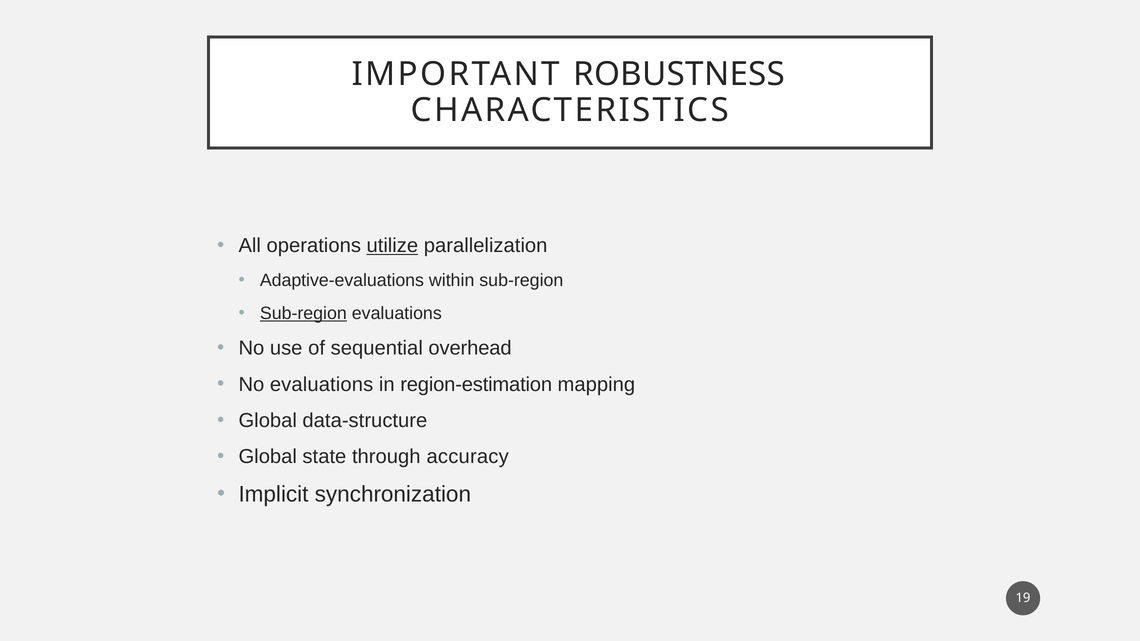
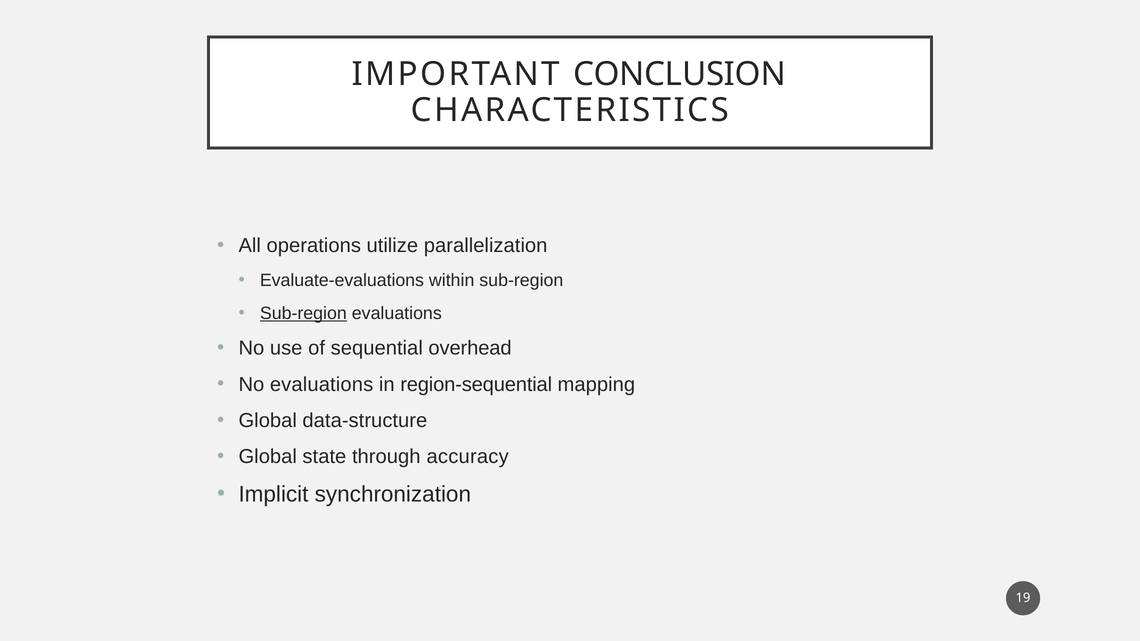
ROBUSTNESS: ROBUSTNESS -> CONCLUSION (679, 75)
utilize underline: present -> none (392, 246)
Adaptive-evaluations: Adaptive-evaluations -> Evaluate-evaluations (342, 280)
region-estimation: region-estimation -> region-sequential (476, 385)
